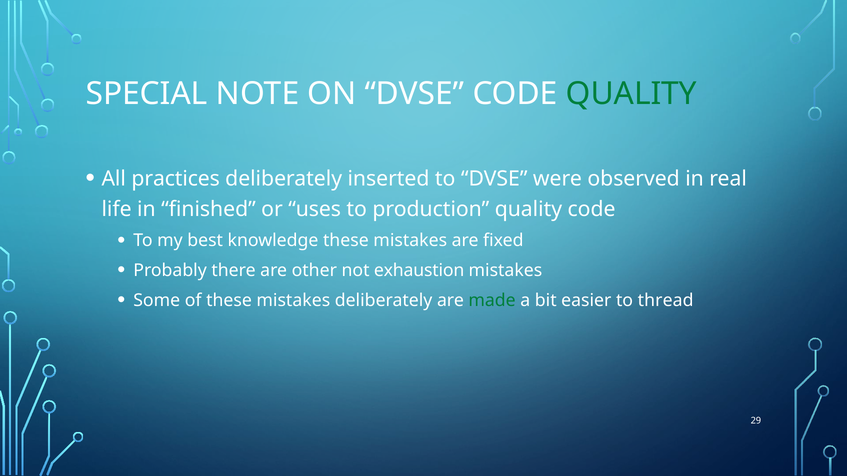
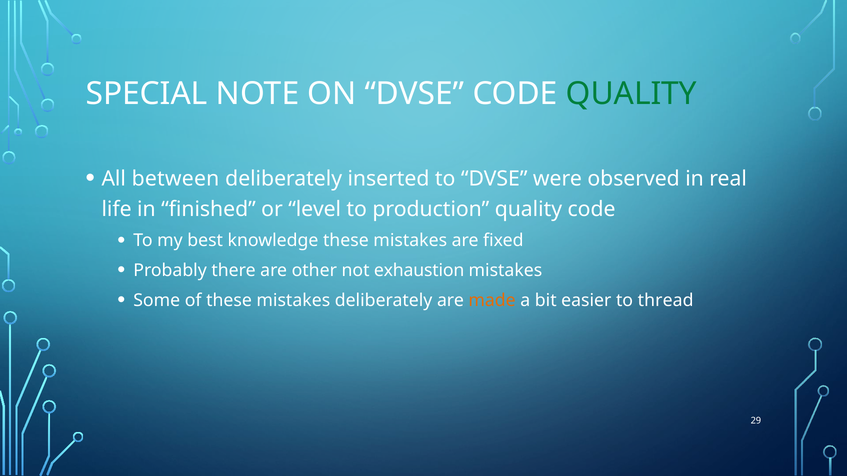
practices: practices -> between (175, 179)
uses: uses -> level (315, 209)
made colour: green -> orange (492, 301)
